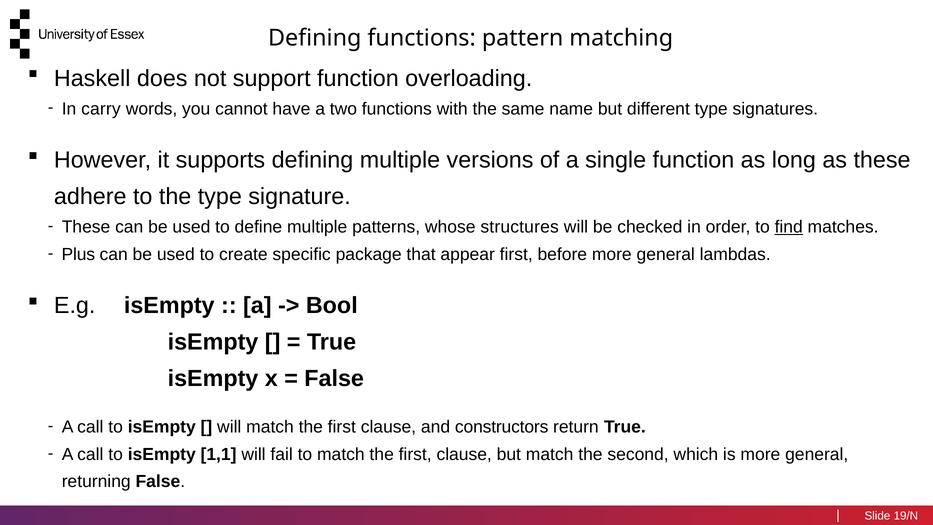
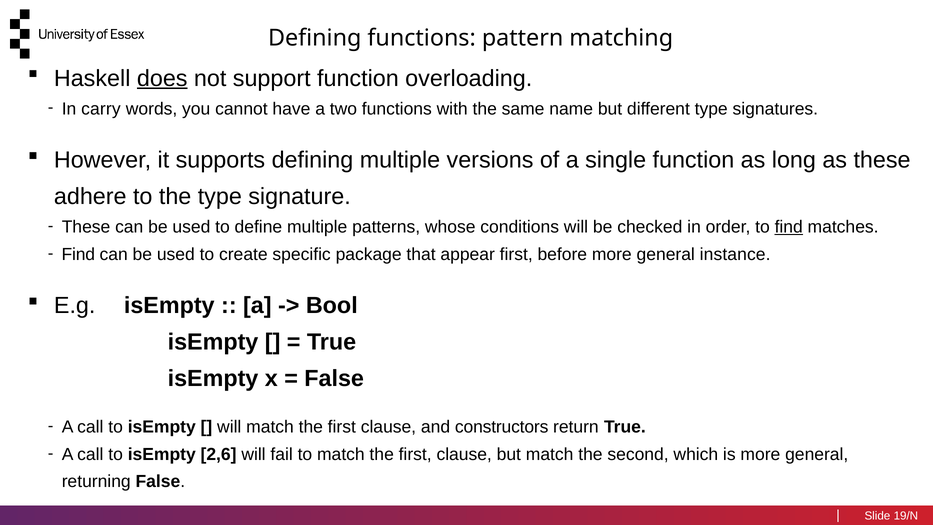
does underline: none -> present (162, 78)
structures: structures -> conditions (520, 227)
Plus: Plus -> Find (78, 254)
lambdas: lambdas -> instance (735, 254)
1,1: 1,1 -> 2,6 (219, 454)
